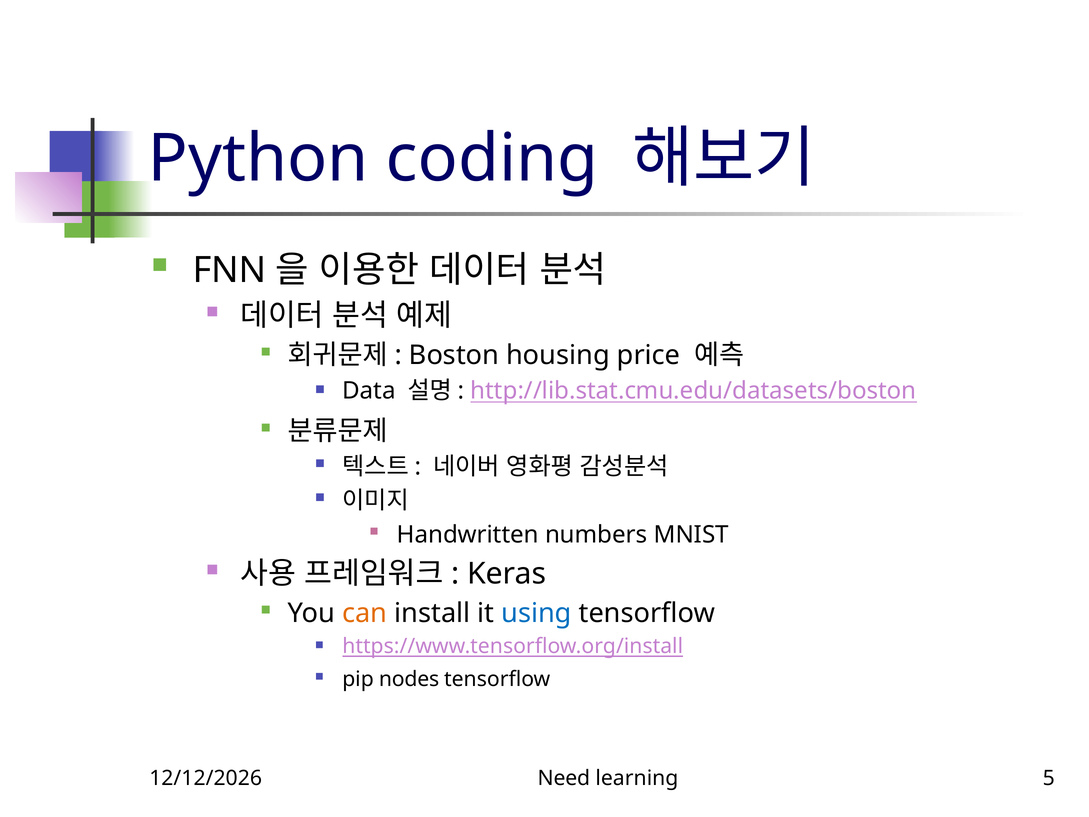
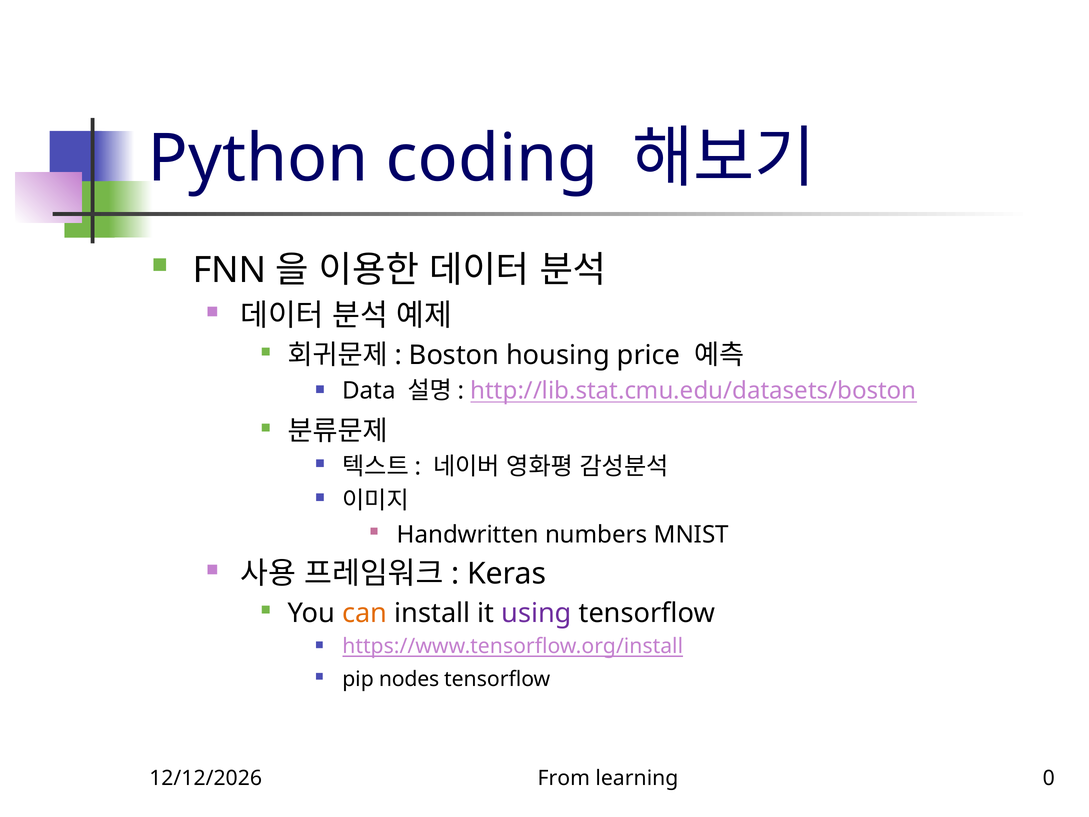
using colour: blue -> purple (536, 613)
Need: Need -> From (564, 778)
5: 5 -> 0 (1049, 778)
